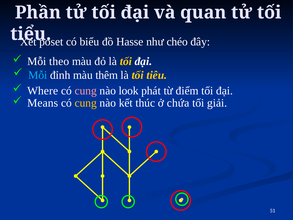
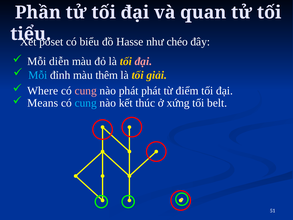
theo: theo -> diễn (59, 61)
đại colour: white -> pink (143, 61)
tiêu: tiêu -> giải (157, 75)
nào look: look -> phát (129, 91)
cung colour: yellow -> light blue (86, 103)
chứa: chứa -> xứng (178, 103)
giải: giải -> belt (217, 103)
